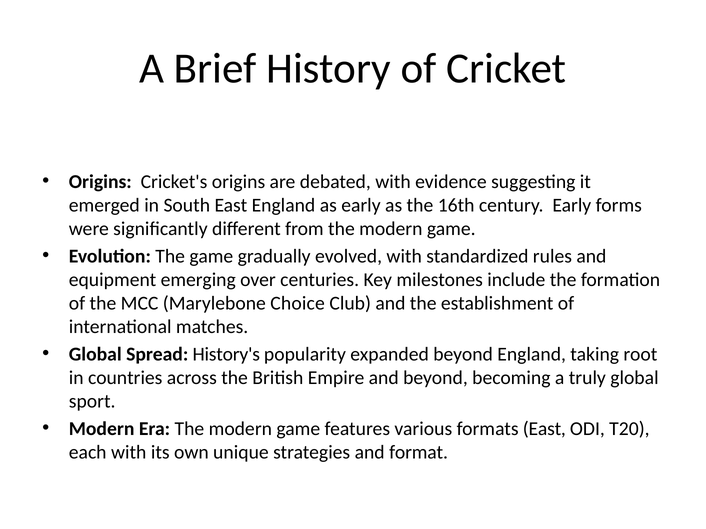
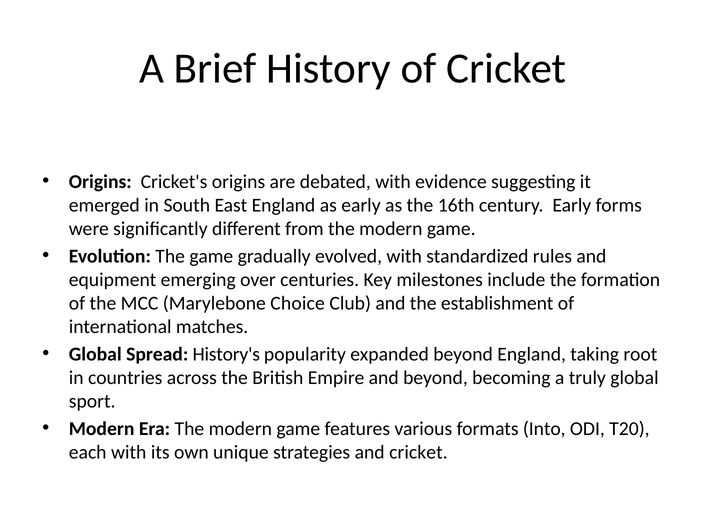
formats East: East -> Into (544, 429)
and format: format -> cricket (418, 453)
